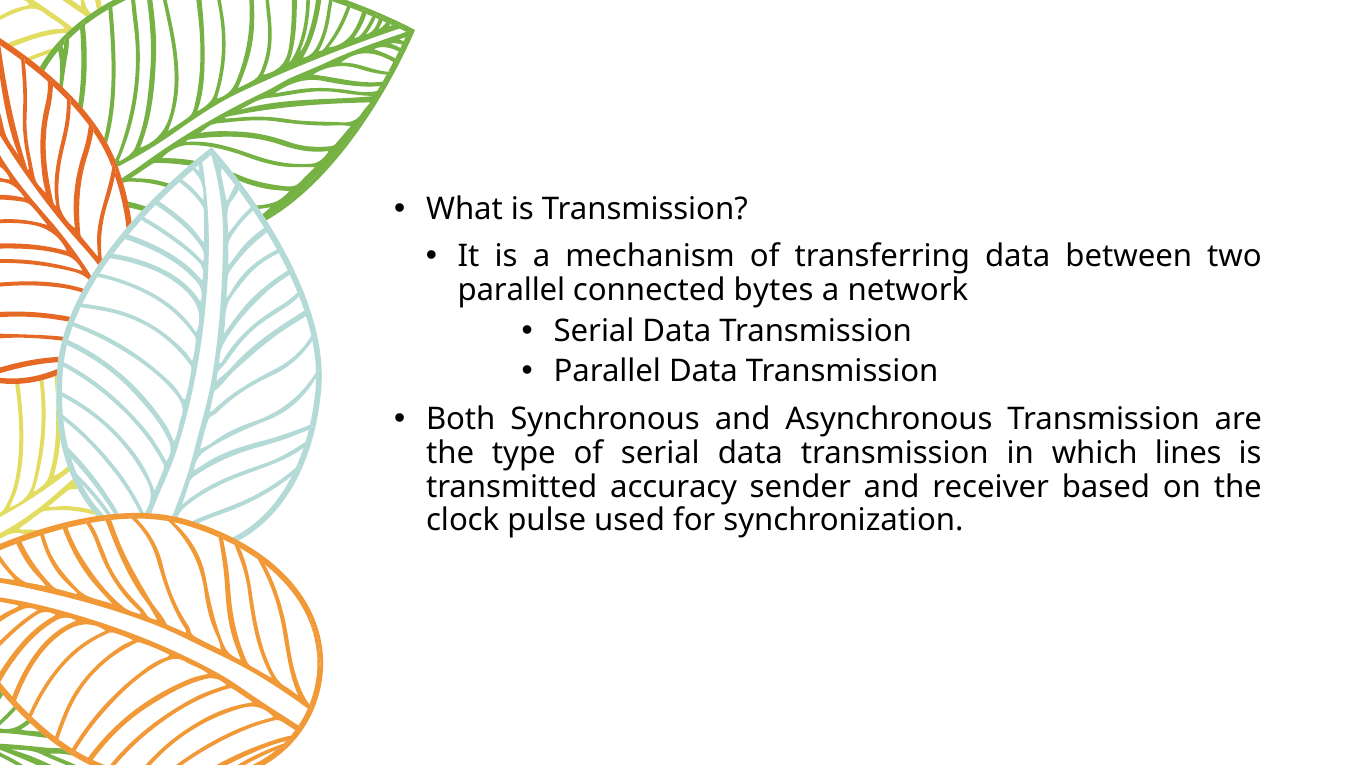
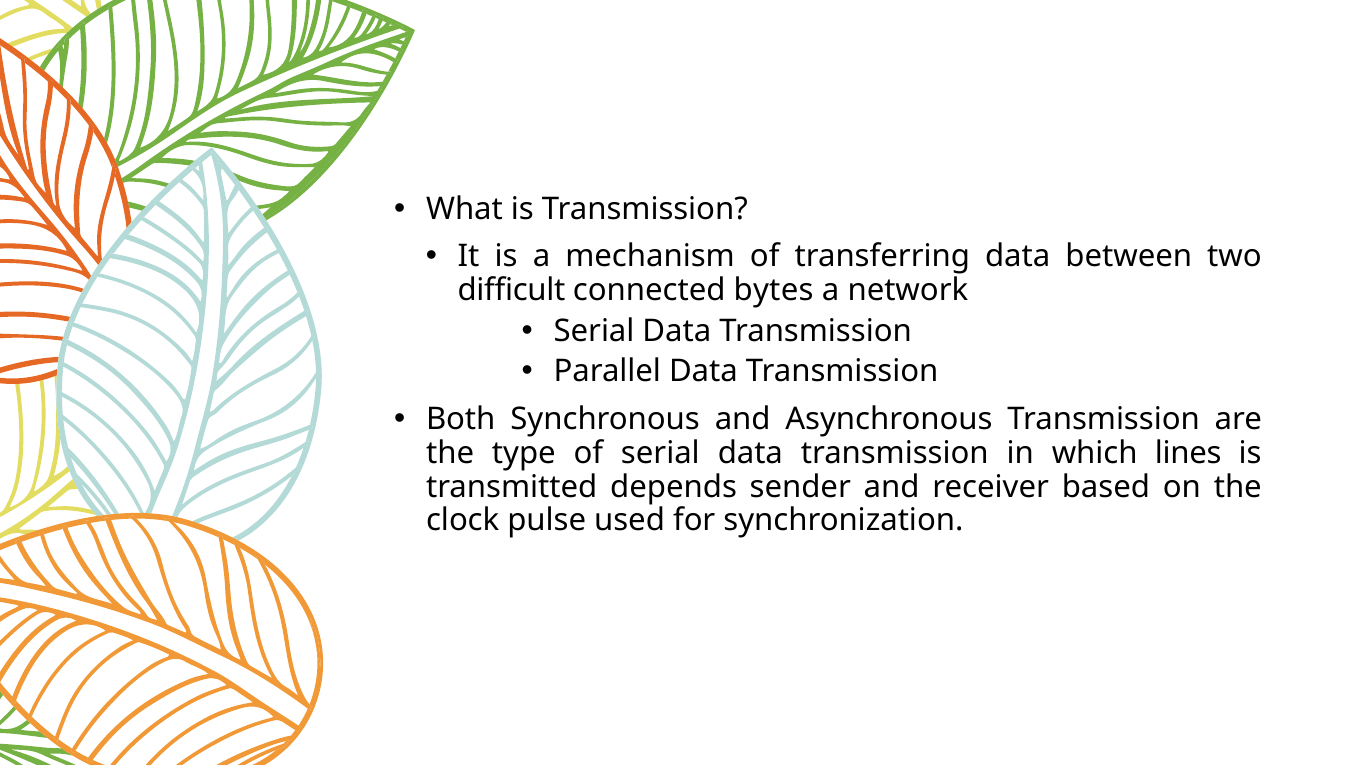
parallel: parallel -> difficult (511, 290)
accuracy: accuracy -> depends (674, 487)
